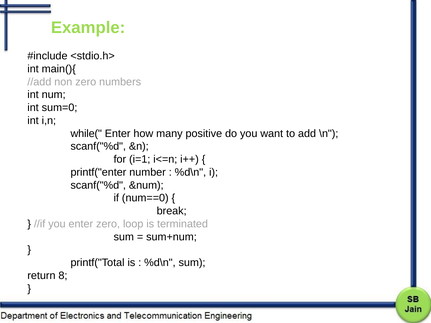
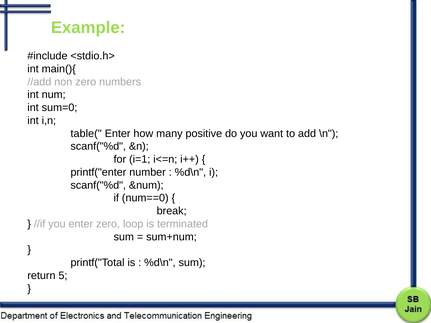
while(: while( -> table( (86, 134)
8: 8 -> 5 (63, 276)
